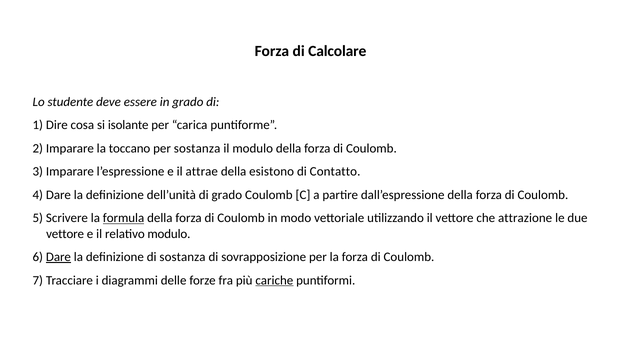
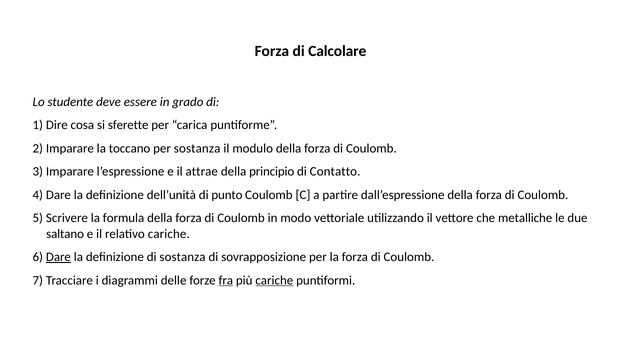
isolante: isolante -> sferette (128, 125)
esistono: esistono -> principio (272, 172)
di grado: grado -> punto (227, 195)
formula underline: present -> none (124, 218)
attrazione: attrazione -> metalliche (525, 218)
vettore: vettore -> saltano (65, 234)
relativo modulo: modulo -> cariche (169, 234)
fra underline: none -> present (226, 281)
